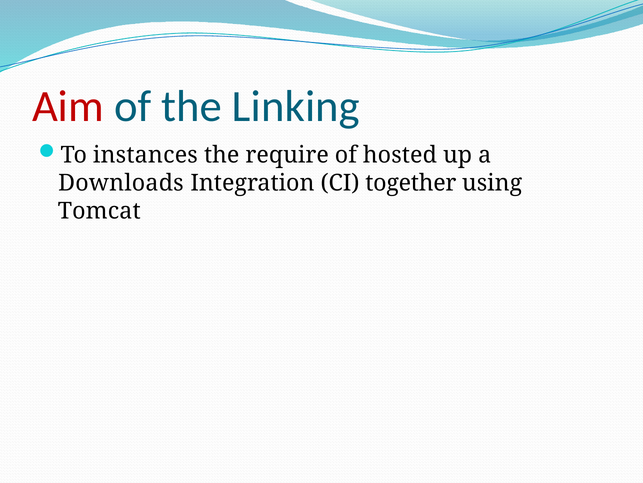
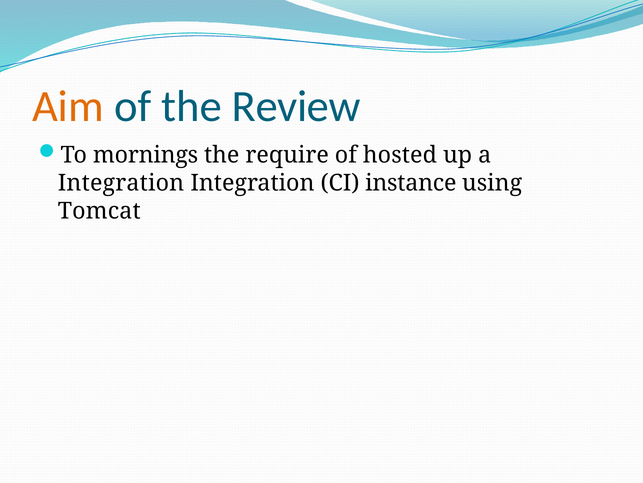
Aim colour: red -> orange (68, 106)
Linking: Linking -> Review (296, 106)
instances: instances -> mornings (146, 155)
Downloads: Downloads -> Integration (121, 183)
together: together -> instance (411, 183)
